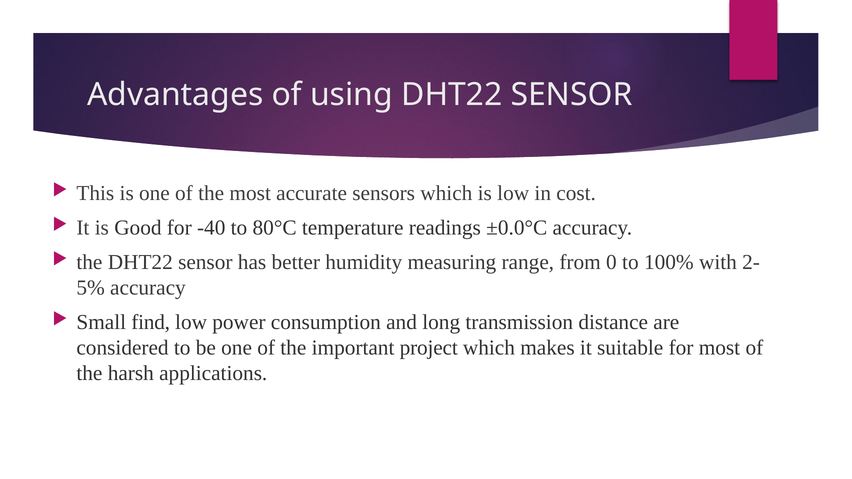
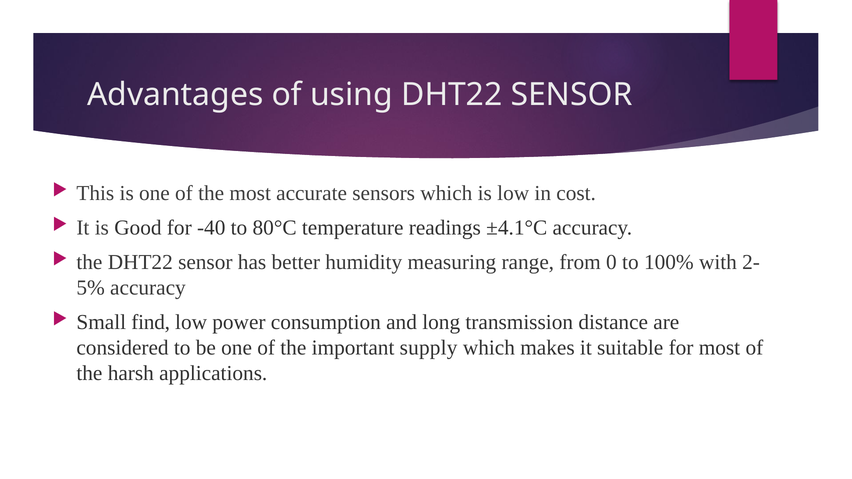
±0.0°C: ±0.0°C -> ±4.1°C (517, 228)
project: project -> supply (429, 348)
